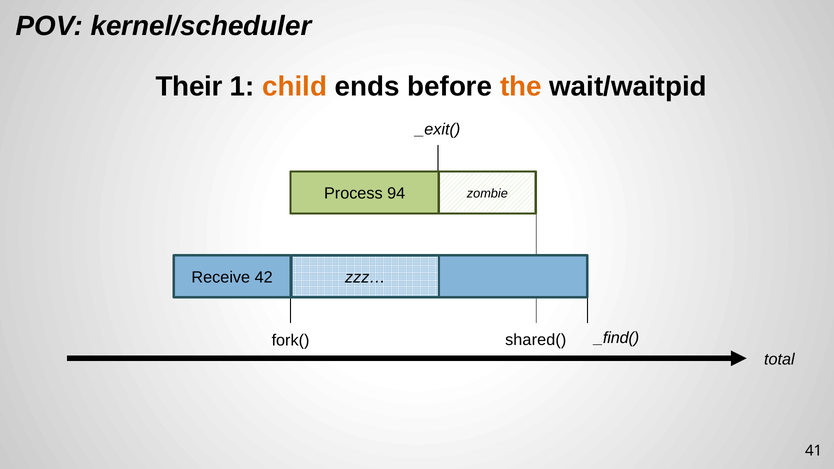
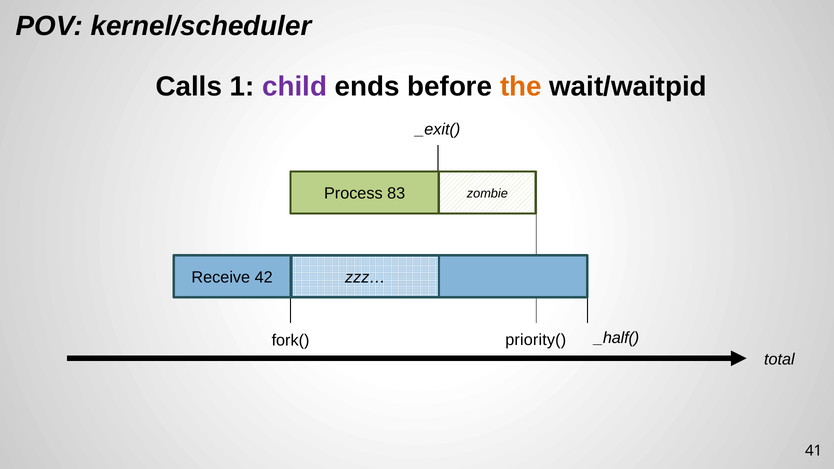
Their: Their -> Calls (189, 87)
child colour: orange -> purple (295, 87)
94: 94 -> 83 (396, 194)
_find(: _find( -> _half( (617, 338)
shared(: shared( -> priority( (536, 340)
